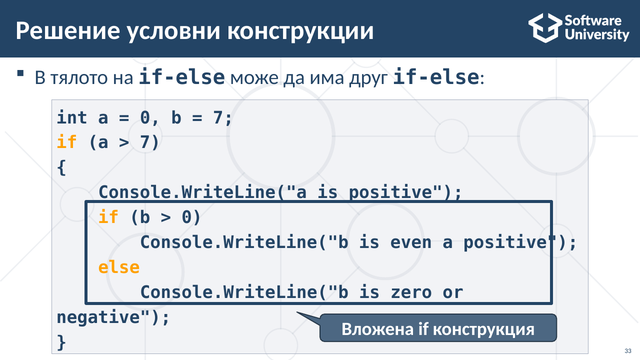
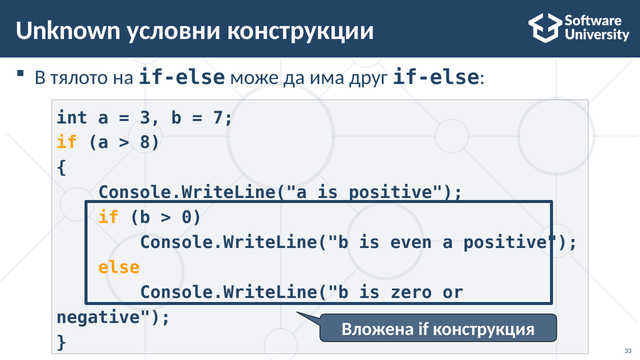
Решение: Решение -> Unknown (68, 30)
0: 0 -> 3 (150, 118)
7: 7 -> 8 (150, 143)
